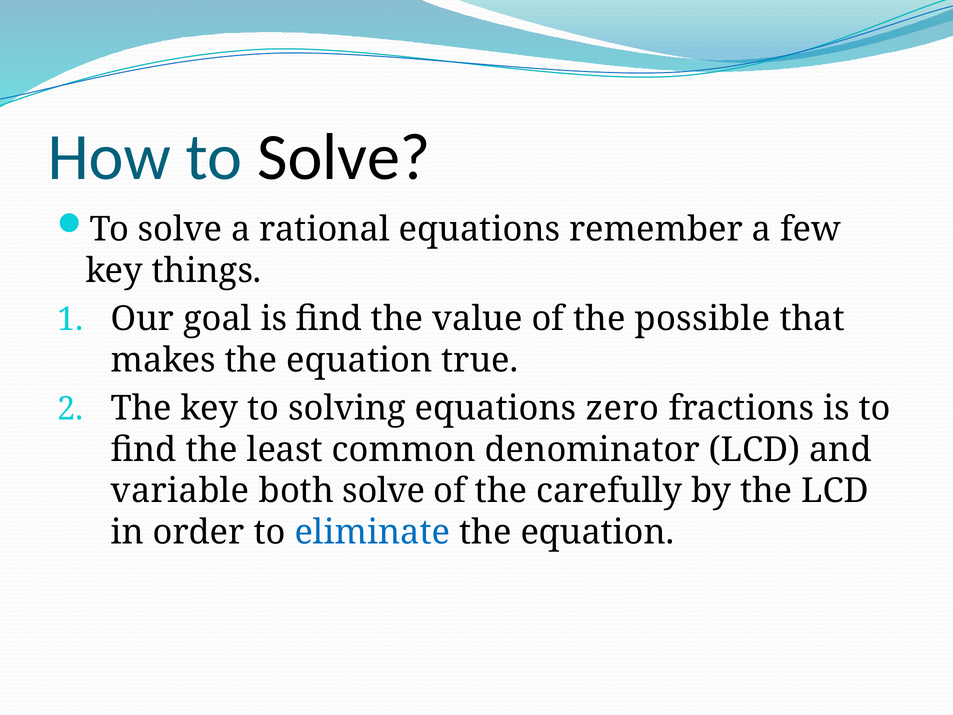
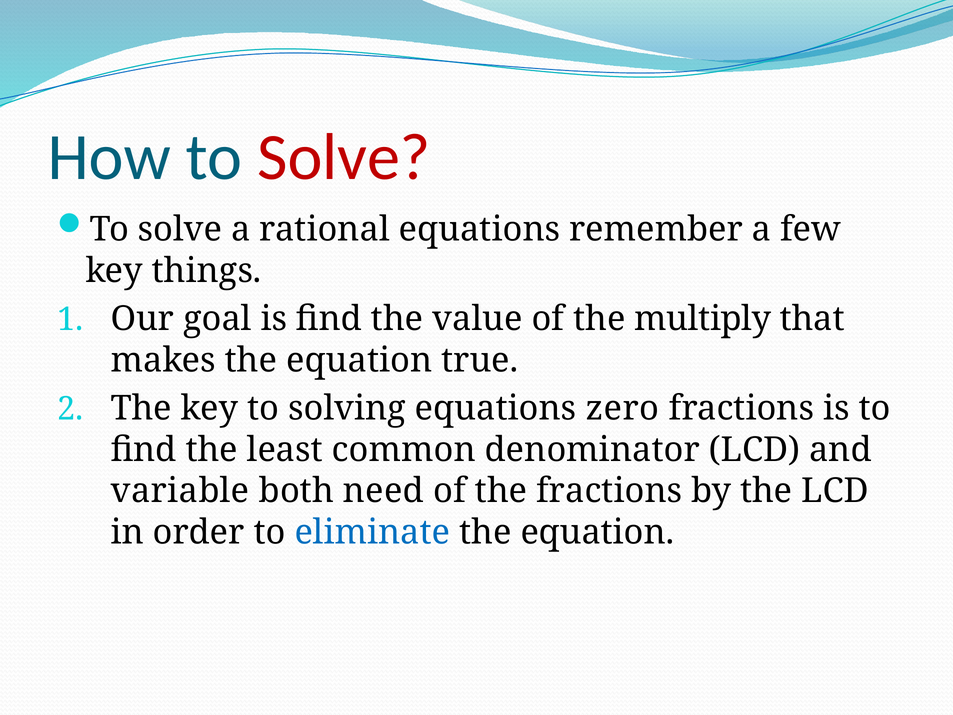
Solve colour: black -> red (344, 157)
possible: possible -> multiply (703, 319)
both solve: solve -> need (384, 491)
the carefully: carefully -> fractions (609, 491)
